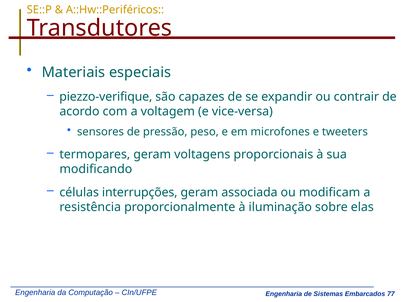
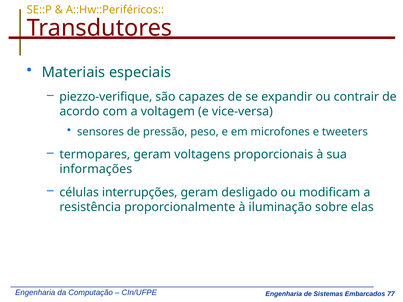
modificando: modificando -> informações (96, 169)
associada: associada -> desligado (249, 192)
